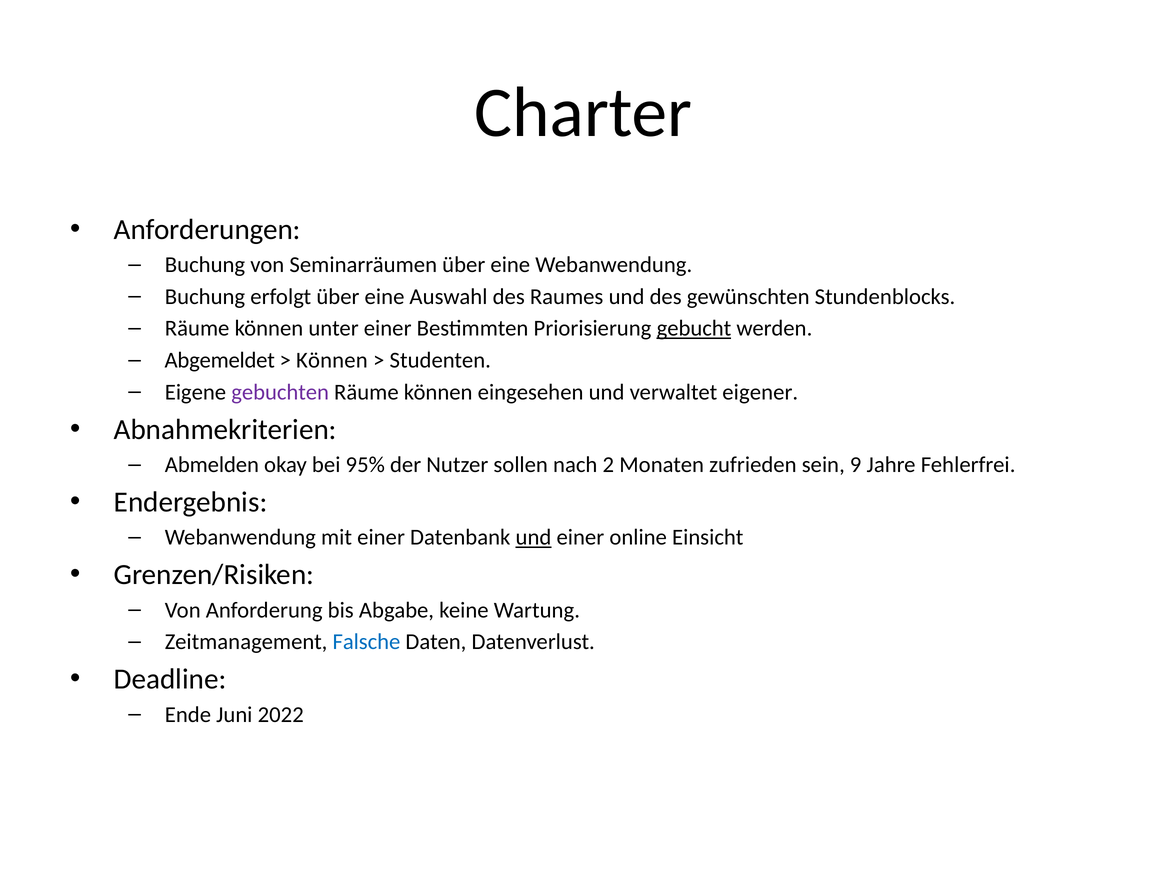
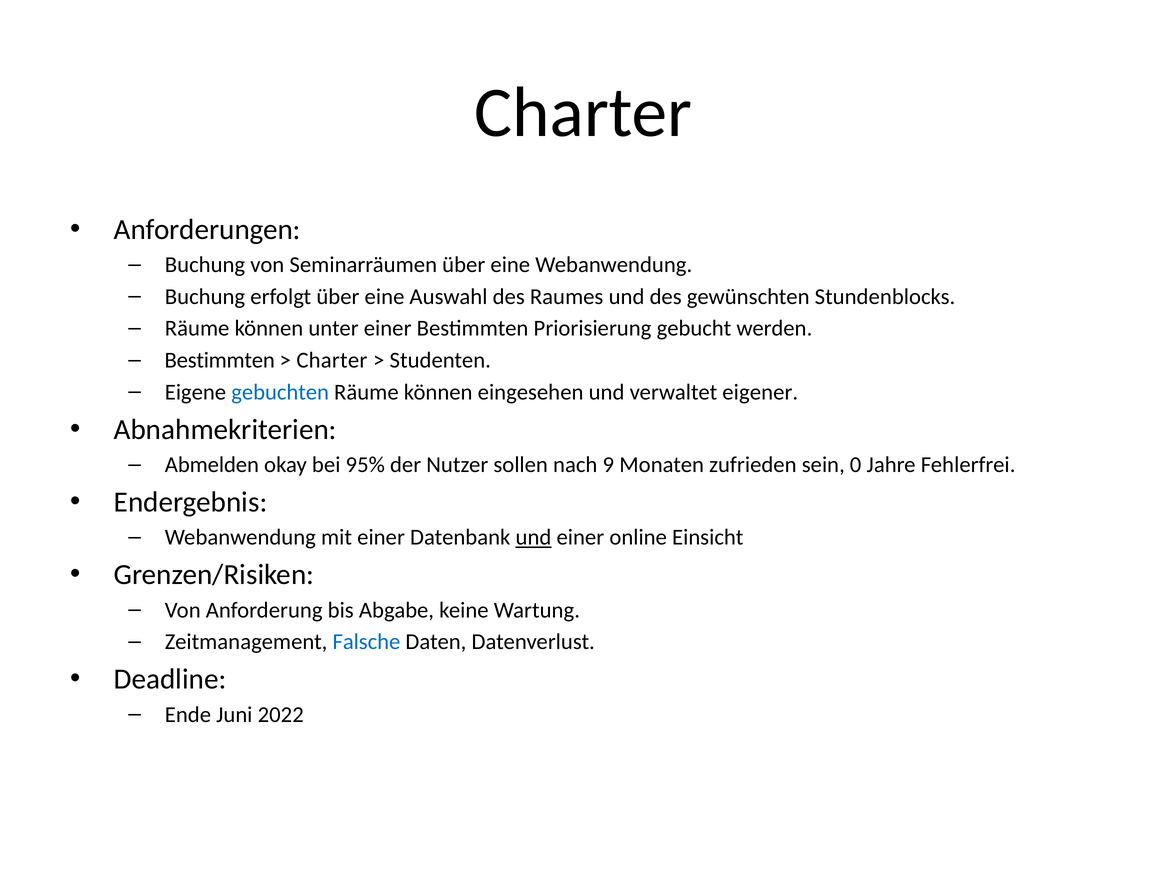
gebucht underline: present -> none (694, 329)
Abgemeldet: Abgemeldet -> Bestimmten (220, 360)
Können: Können -> Charter (332, 360)
gebuchten colour: purple -> blue (280, 392)
2: 2 -> 9 (608, 465)
9: 9 -> 0 (856, 465)
